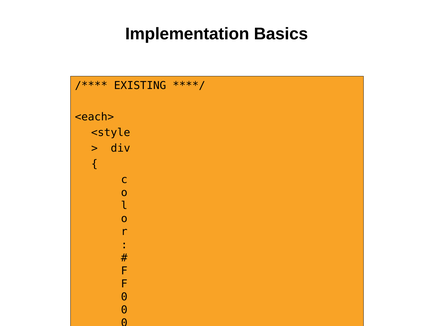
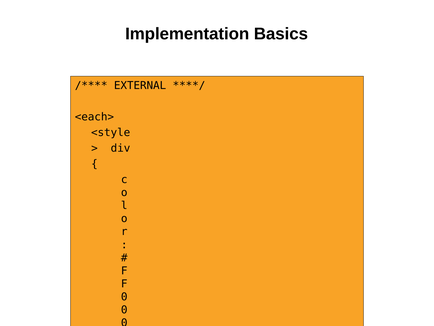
EXISTING: EXISTING -> EXTERNAL (140, 85)
